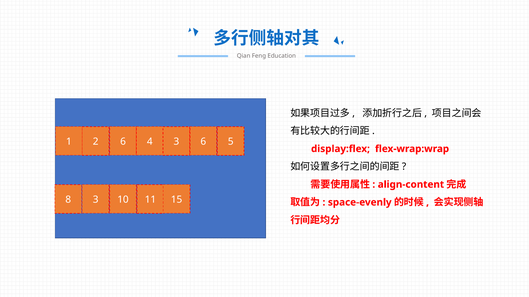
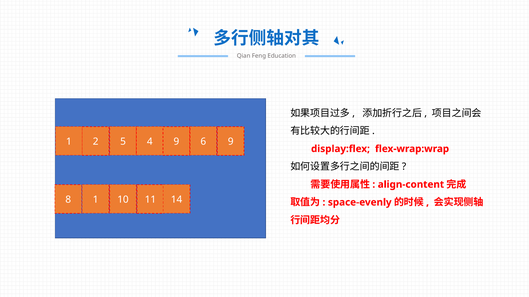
2 6: 6 -> 5 (123, 142)
4 3: 3 -> 9 (176, 142)
6 5: 5 -> 9 (231, 142)
8 3: 3 -> 1 (96, 200)
15: 15 -> 14 (177, 200)
